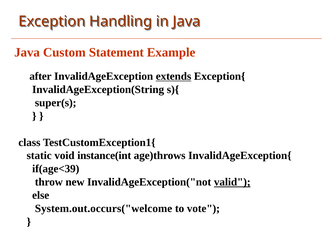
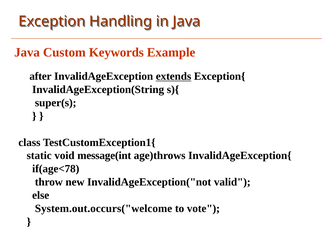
Statement: Statement -> Keywords (116, 52)
instance(int: instance(int -> message(int (104, 155)
if(age<39: if(age<39 -> if(age<78 (56, 168)
valid underline: present -> none (232, 182)
